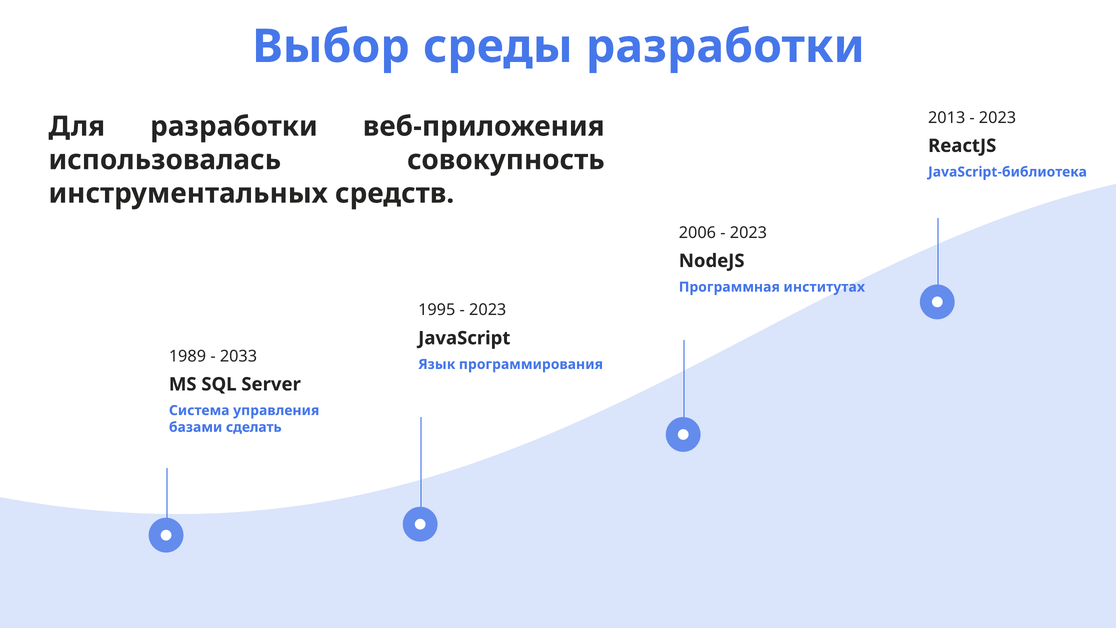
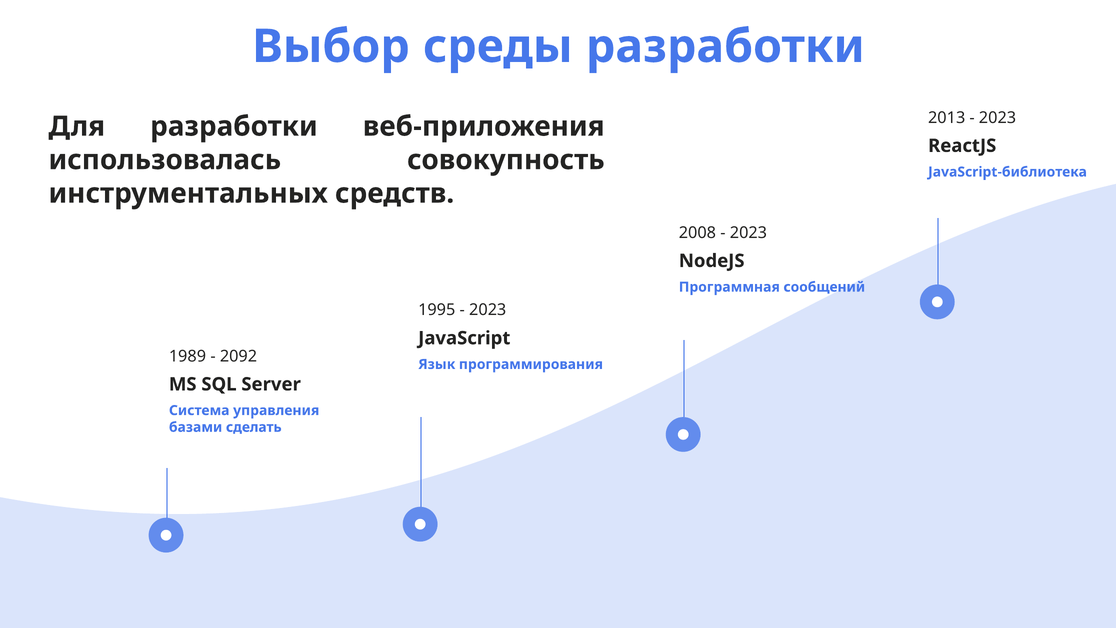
2006: 2006 -> 2008 (697, 233)
институтах: институтах -> сообщений (824, 287)
2033: 2033 -> 2092 (238, 356)
